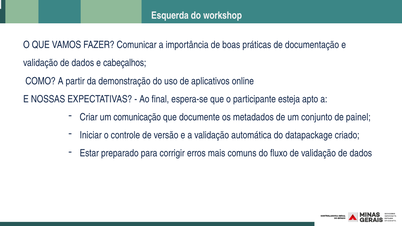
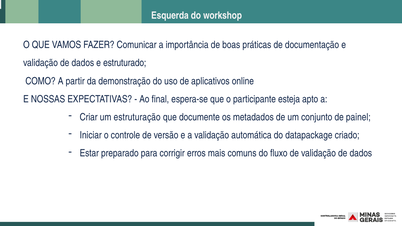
cabeçalhos: cabeçalhos -> estruturado (125, 63)
comunicação: comunicação -> estruturação (137, 117)
